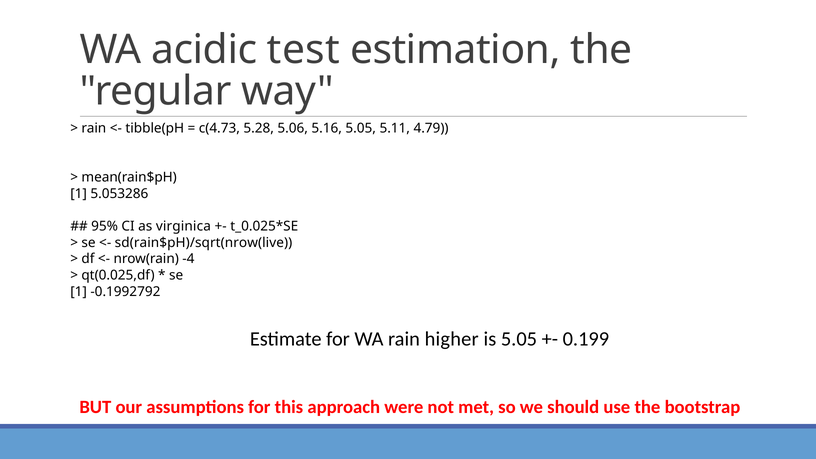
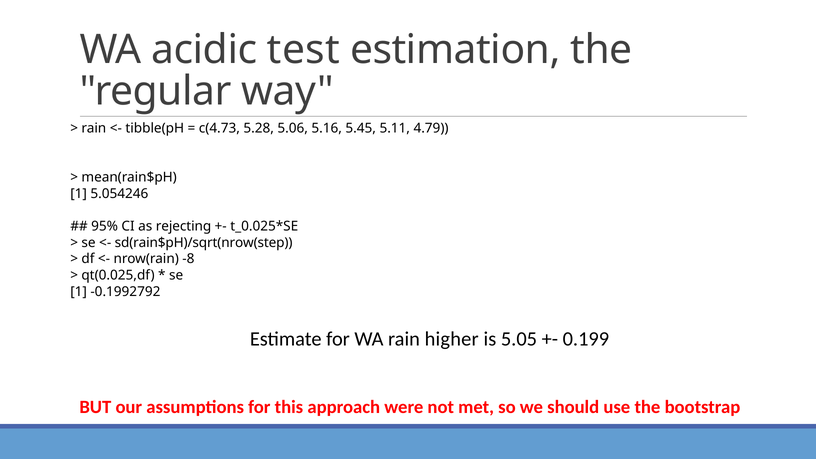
5.16 5.05: 5.05 -> 5.45 (361, 128)
5.053286: 5.053286 -> 5.054246 (119, 194)
virginica: virginica -> rejecting (184, 226)
sd(rain$pH)/sqrt(nrow(live: sd(rain$pH)/sqrt(nrow(live -> sd(rain$pH)/sqrt(nrow(step (204, 243)
-4: -4 -> -8 (188, 259)
